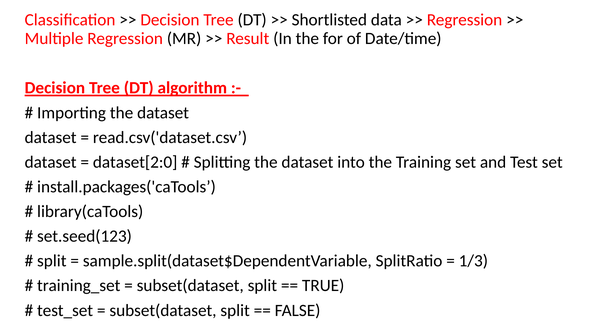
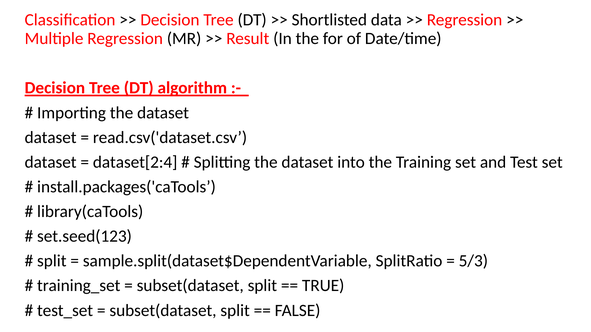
dataset[2:0: dataset[2:0 -> dataset[2:4 (135, 162)
1/3: 1/3 -> 5/3 (473, 261)
